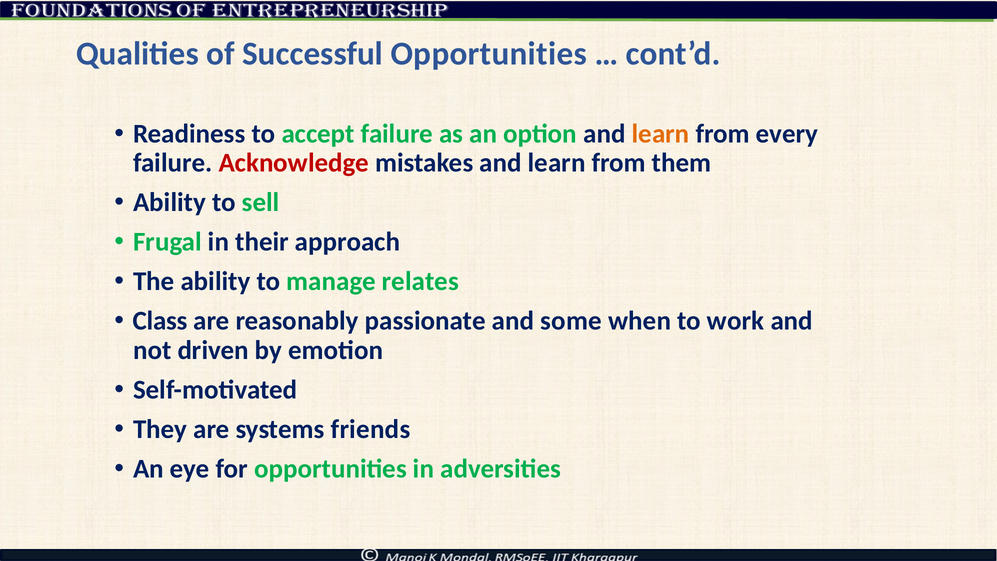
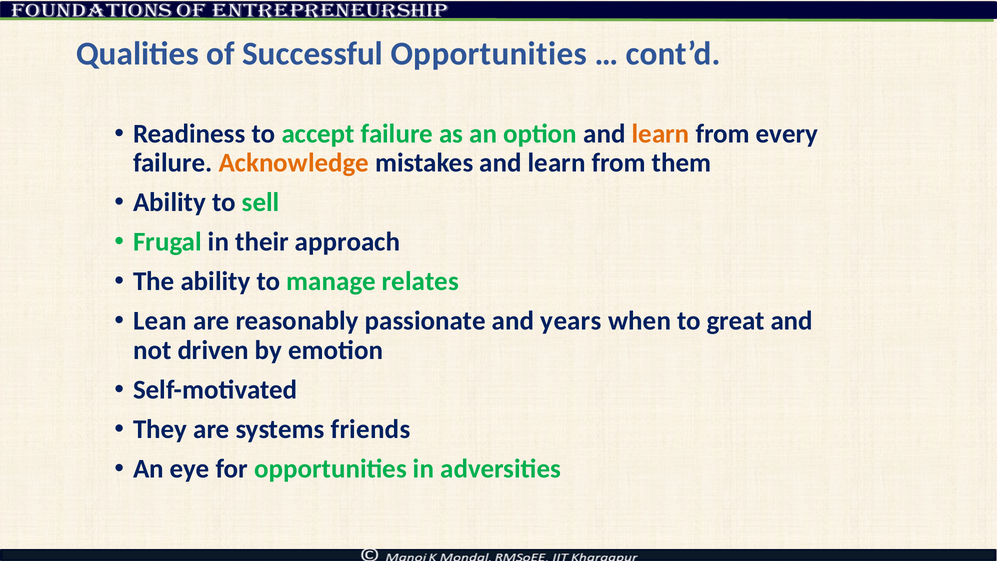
Acknowledge colour: red -> orange (294, 163)
Class: Class -> Lean (160, 321)
some: some -> years (571, 321)
work: work -> great (736, 321)
